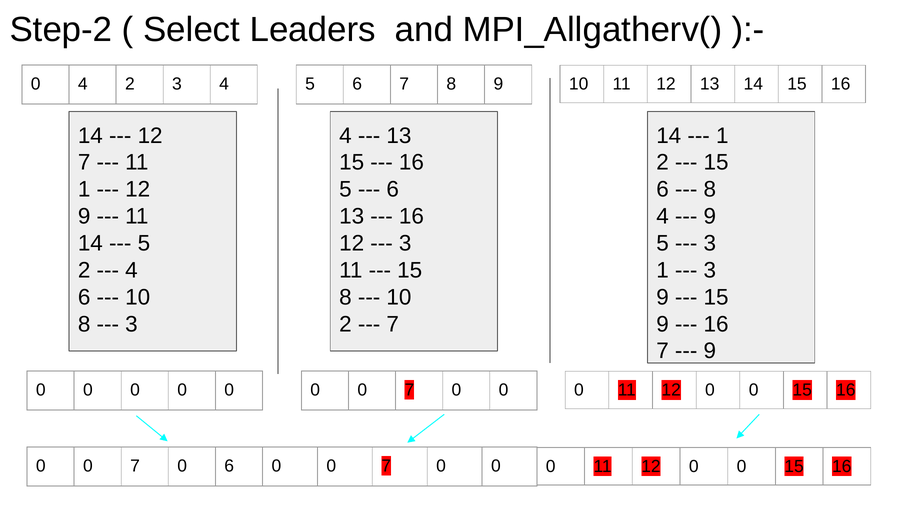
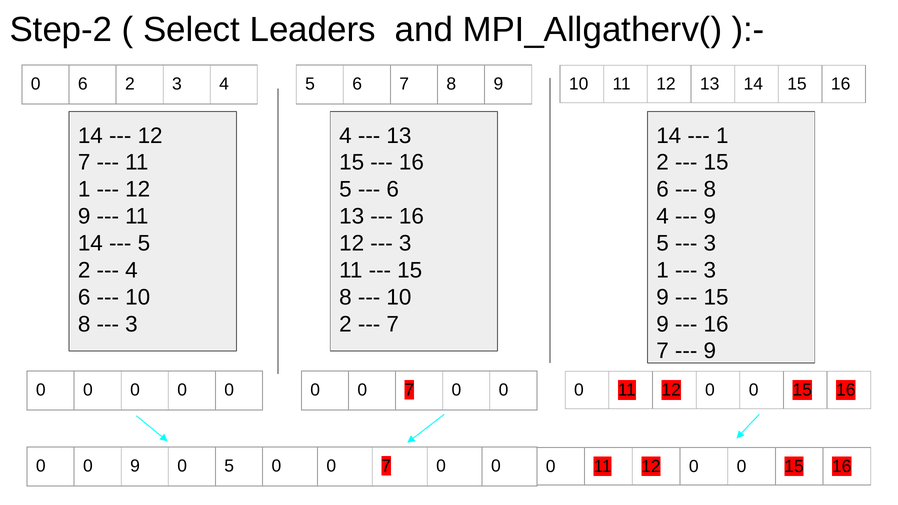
0 4: 4 -> 6 (83, 84)
7: 7 -> 9 (135, 466)
0 6: 6 -> 5 (229, 466)
